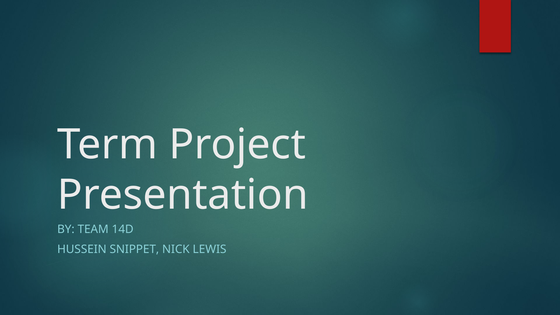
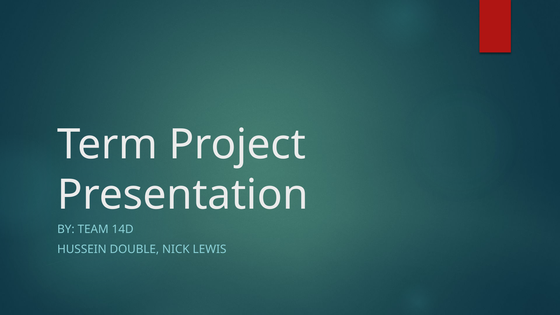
SNIPPET: SNIPPET -> DOUBLE (134, 249)
